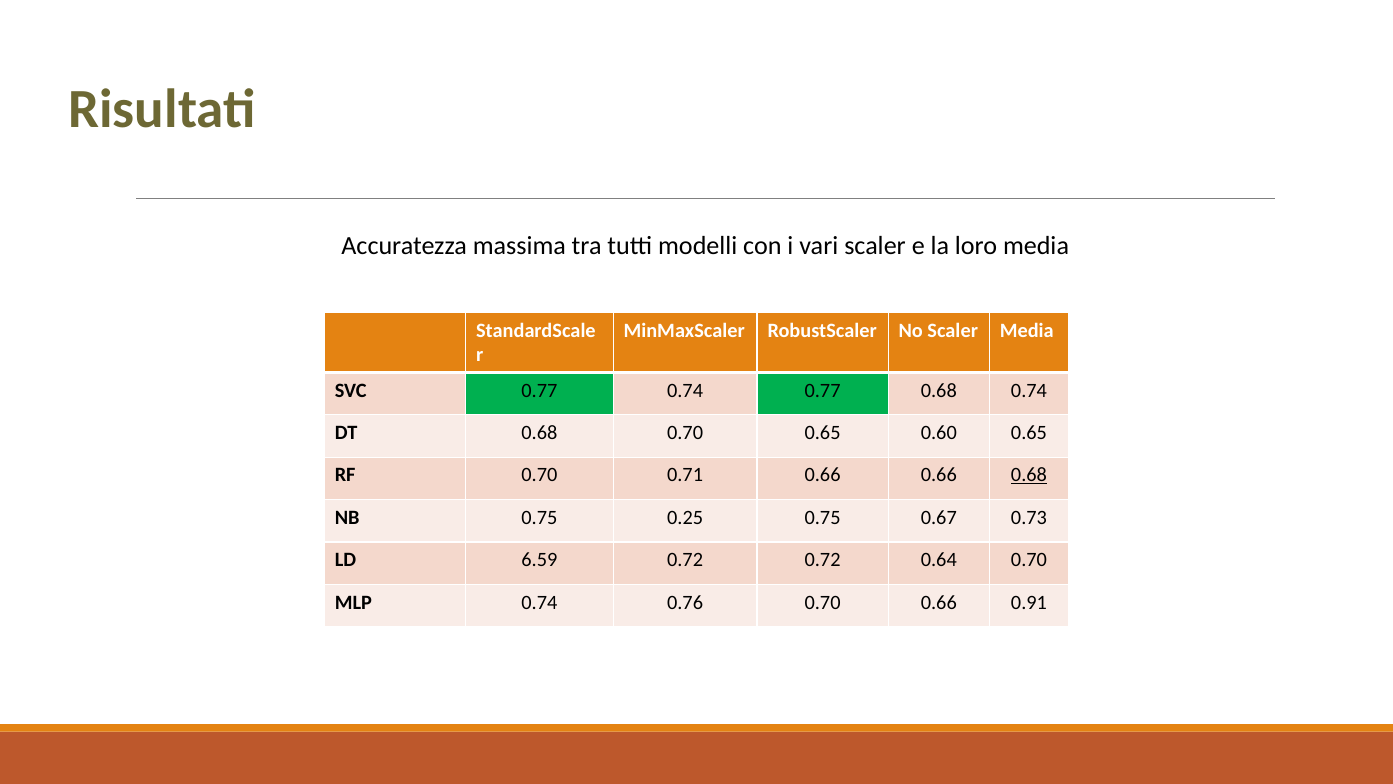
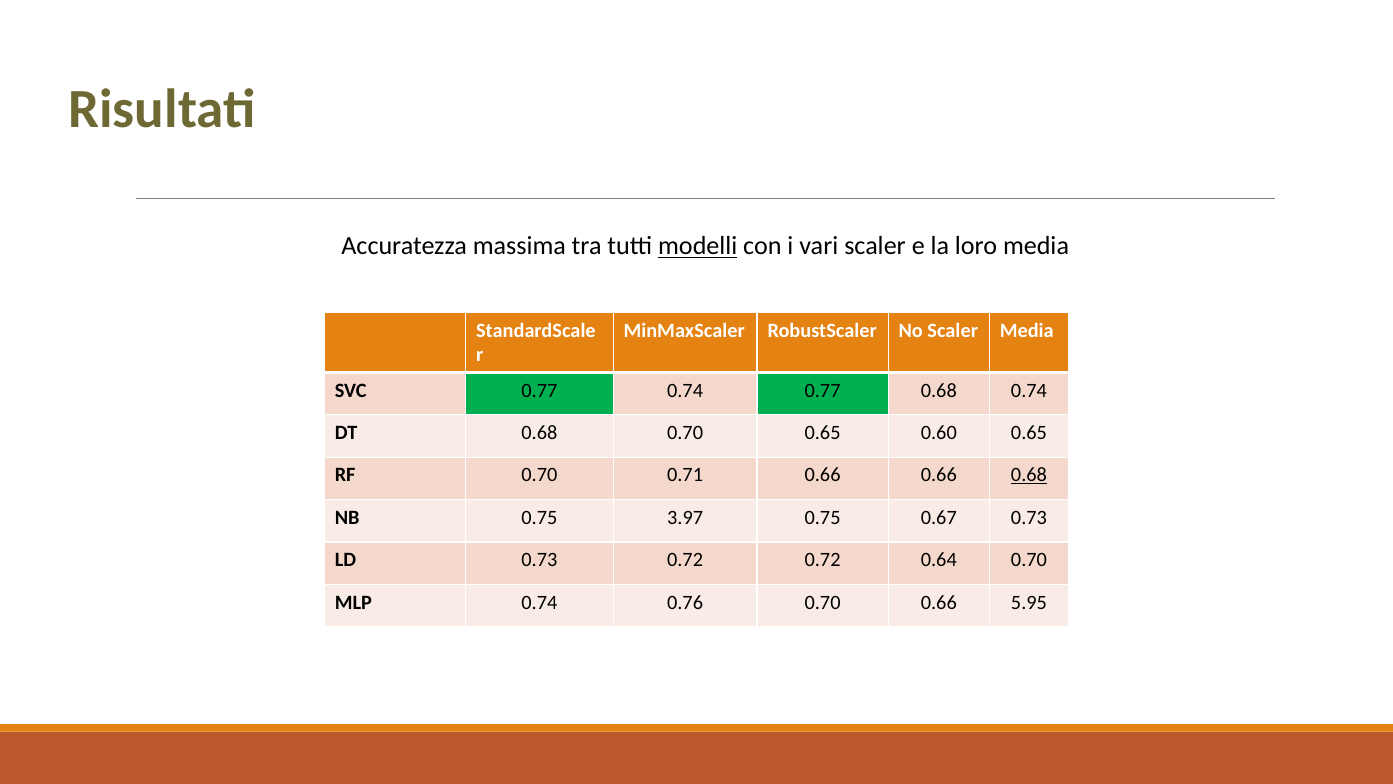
modelli underline: none -> present (698, 246)
0.25: 0.25 -> 3.97 (685, 517)
LD 6.59: 6.59 -> 0.73 (539, 560)
0.91: 0.91 -> 5.95 (1029, 602)
